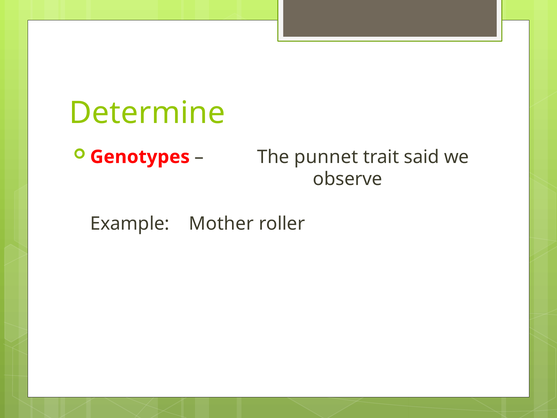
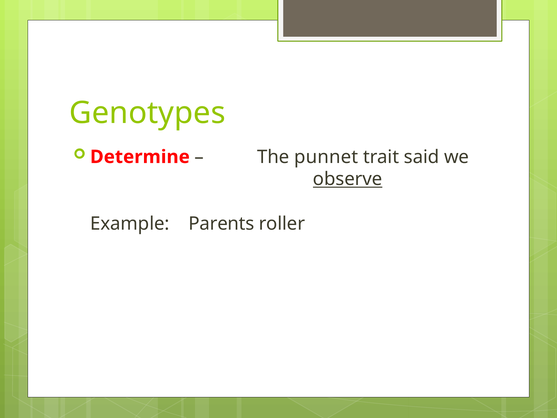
Determine: Determine -> Genotypes (147, 113)
Genotypes: Genotypes -> Determine (140, 157)
observe underline: none -> present (348, 179)
Mother: Mother -> Parents (221, 224)
